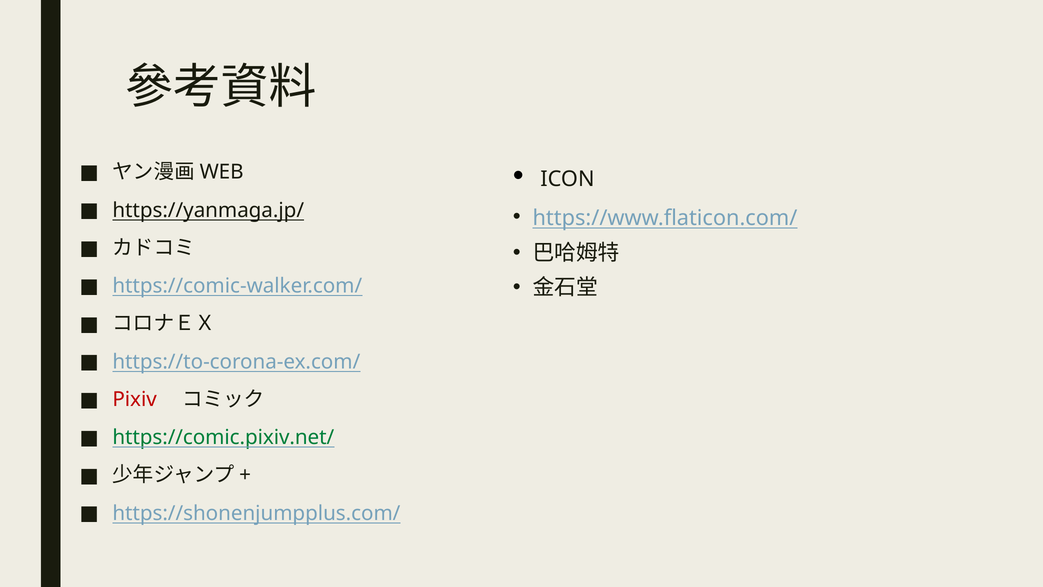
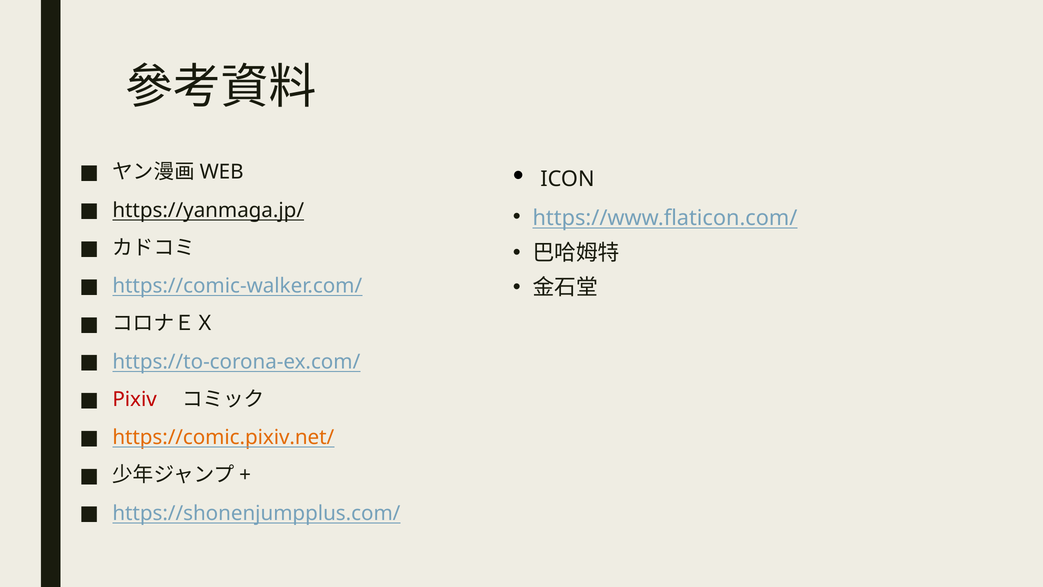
https://comic.pixiv.net/ colour: green -> orange (223, 437)
